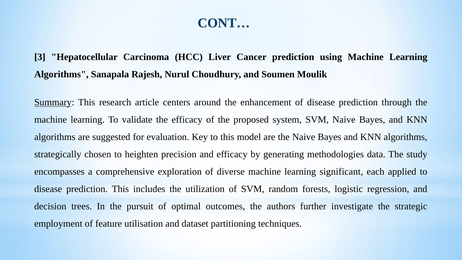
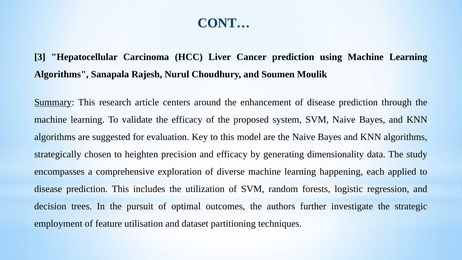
methodologies: methodologies -> dimensionality (336, 154)
significant: significant -> happening (341, 171)
